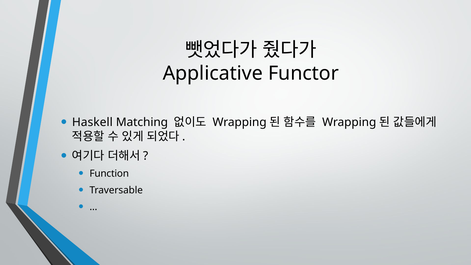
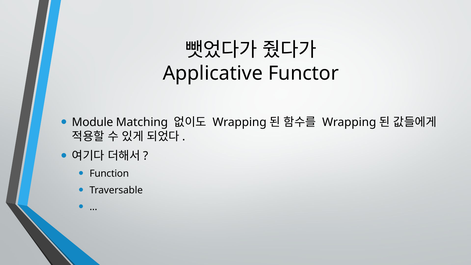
Haskell: Haskell -> Module (92, 122)
